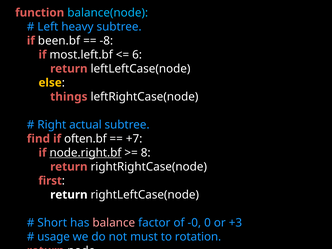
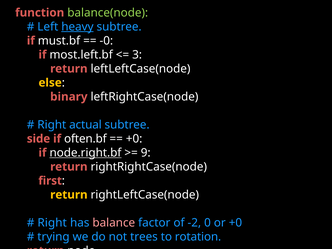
balance(node colour: light blue -> light green (108, 13)
heavy underline: none -> present (77, 27)
been.bf: been.bf -> must.bf (59, 41)
-8: -8 -> -0 (106, 41)
6: 6 -> 3 (137, 55)
things: things -> binary (69, 97)
find: find -> side (39, 139)
+7: +7 -> +0 (134, 139)
8: 8 -> 9 (146, 153)
return colour: white -> yellow (69, 195)
Short: Short -> Right (52, 223)
-0: -0 -> -2 (194, 223)
or +3: +3 -> +0 (235, 223)
usage: usage -> trying (53, 237)
must: must -> trees (144, 237)
